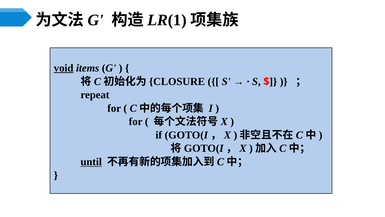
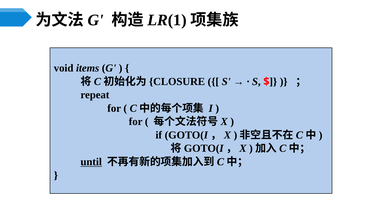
void underline: present -> none (64, 68)
